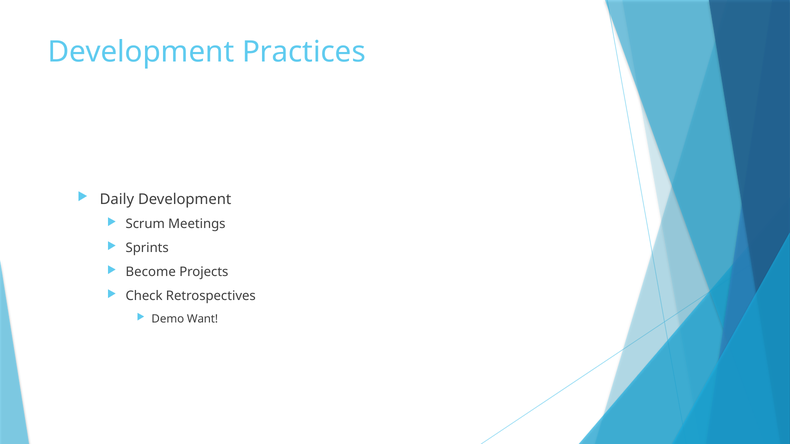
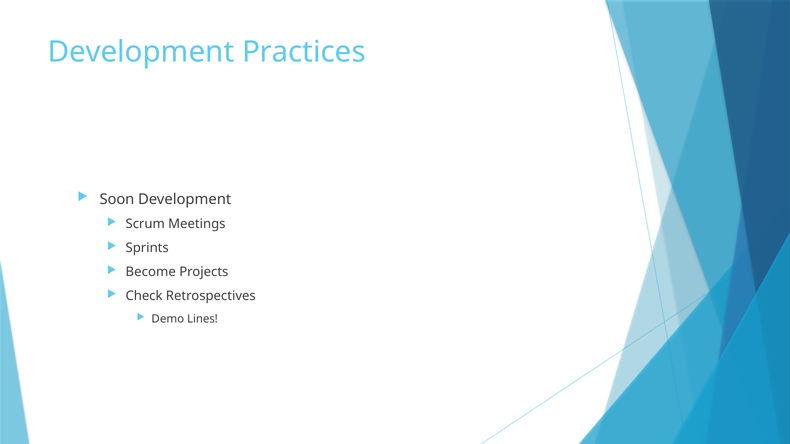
Daily: Daily -> Soon (117, 199)
Want: Want -> Lines (202, 319)
